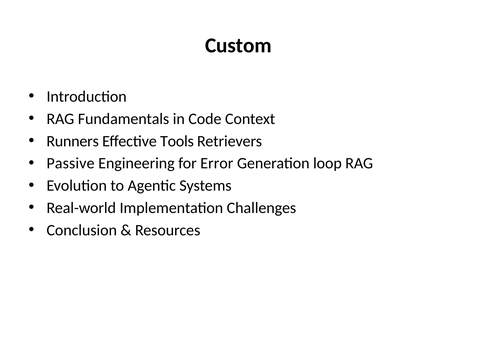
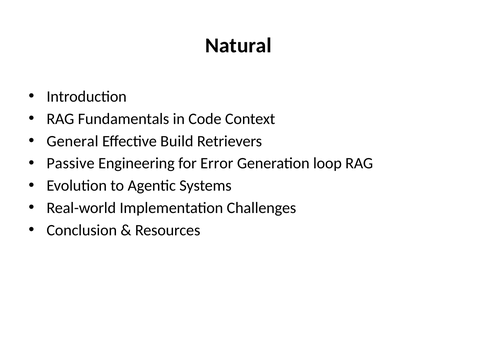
Custom: Custom -> Natural (238, 46)
Runners: Runners -> General (72, 141)
Tools: Tools -> Build (177, 141)
